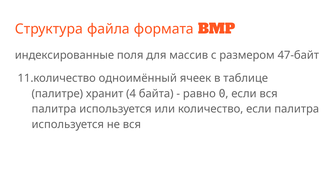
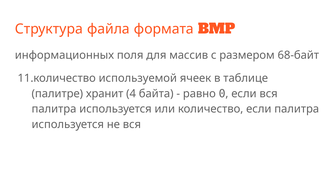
индексированные: индексированные -> информационных (64, 55)
47-байт: 47-байт -> 68-байт (298, 55)
одноимённый: одноимённый -> используемой (138, 78)
